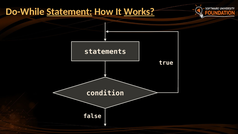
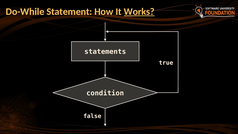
Statement underline: present -> none (69, 12)
